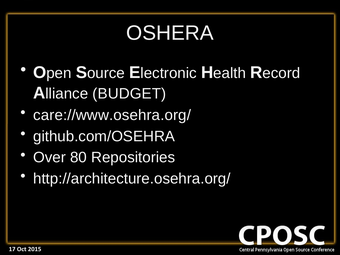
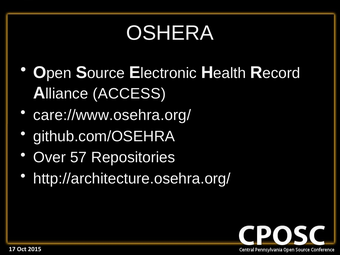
BUDGET: BUDGET -> ACCESS (129, 94)
80: 80 -> 57 (78, 157)
